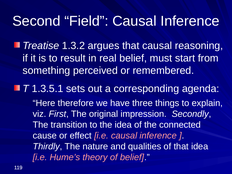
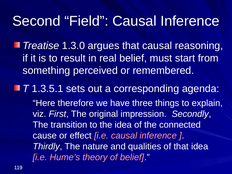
1.3.2: 1.3.2 -> 1.3.0 (73, 46)
